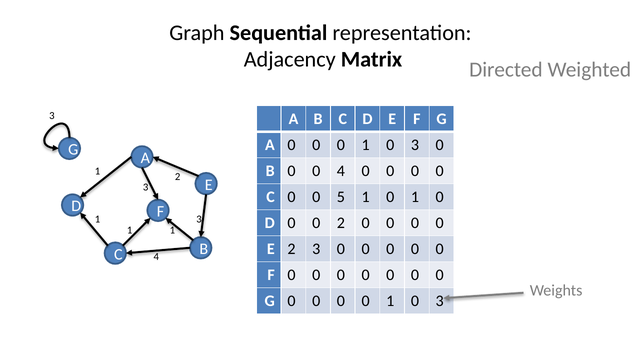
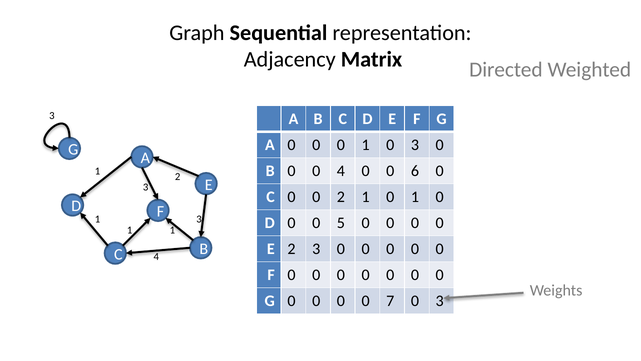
4 0 0 0: 0 -> 6 (415, 171)
0 5: 5 -> 2 (341, 197)
0 2: 2 -> 5 (341, 223)
1: 1 -> 7 (390, 301)
